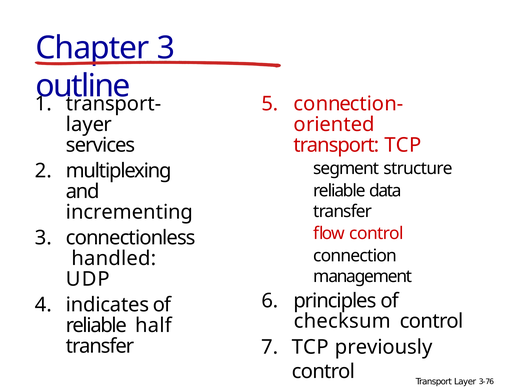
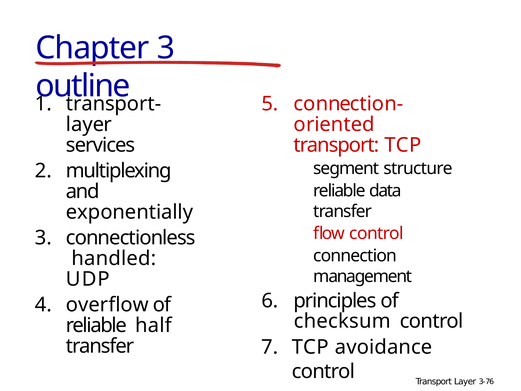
incrementing: incrementing -> exponentially (130, 212)
indicates: indicates -> overflow (107, 305)
previously: previously -> avoidance (384, 347)
